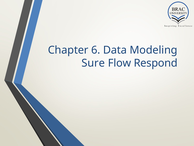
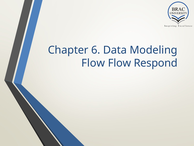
Sure: Sure -> Flow (93, 63)
